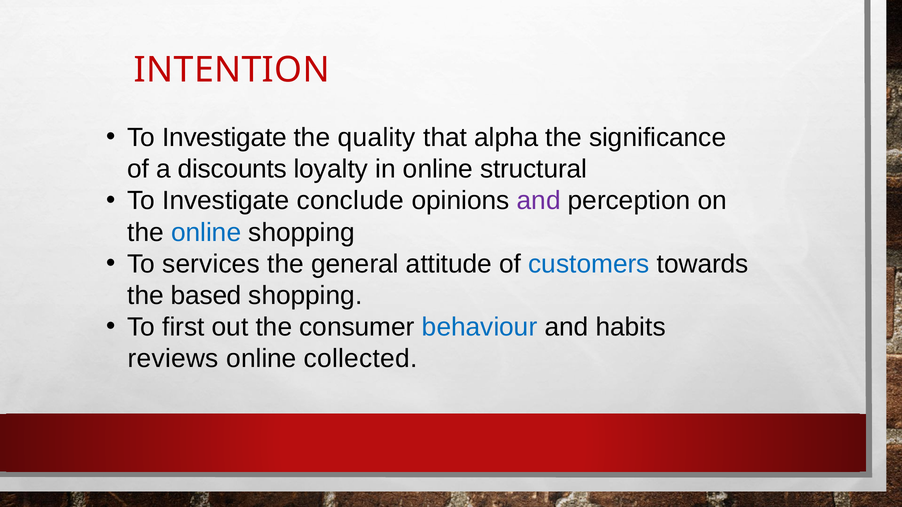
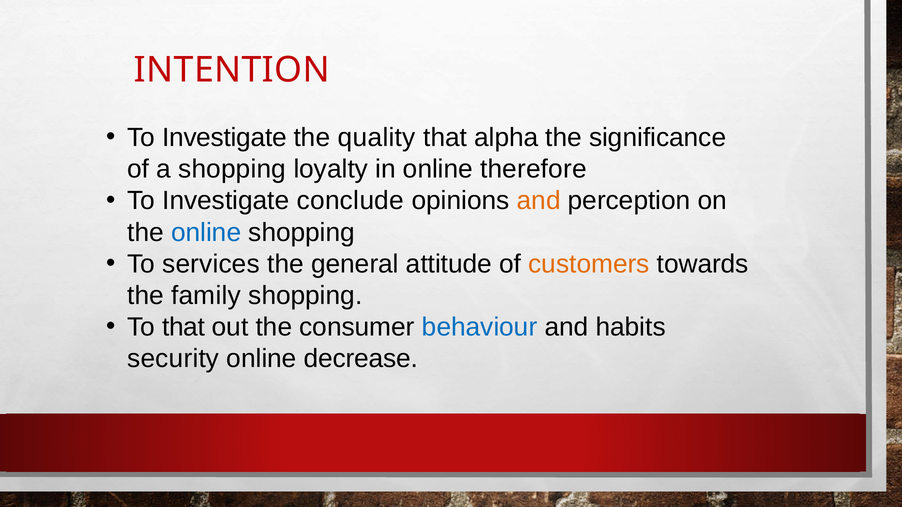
a discounts: discounts -> shopping (232, 169)
structural: structural -> therefore (533, 169)
and colour: purple -> orange (539, 201)
customers colour: blue -> orange (589, 264)
based: based -> family (206, 296)
To first: first -> that (184, 327)
reviews: reviews -> security (173, 359)
collected: collected -> decrease (361, 359)
